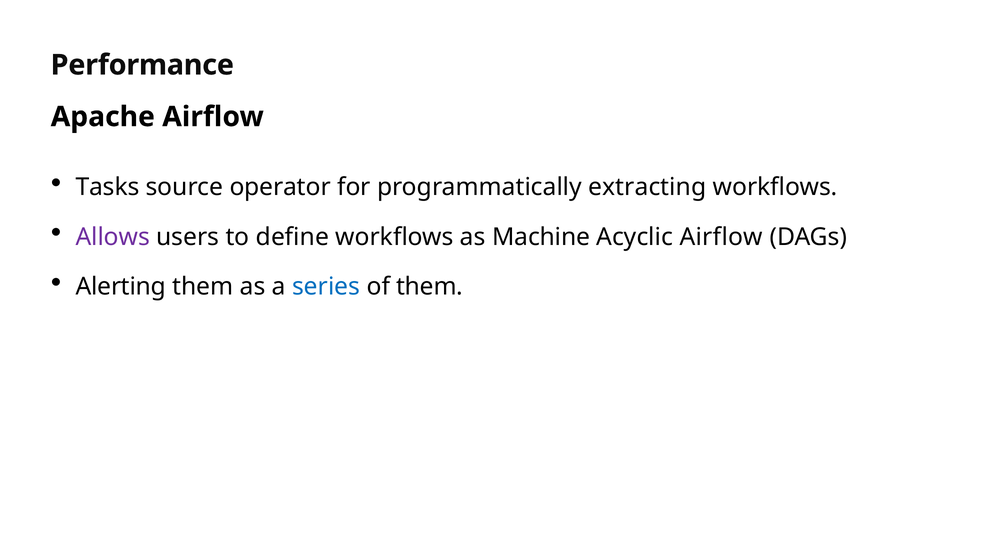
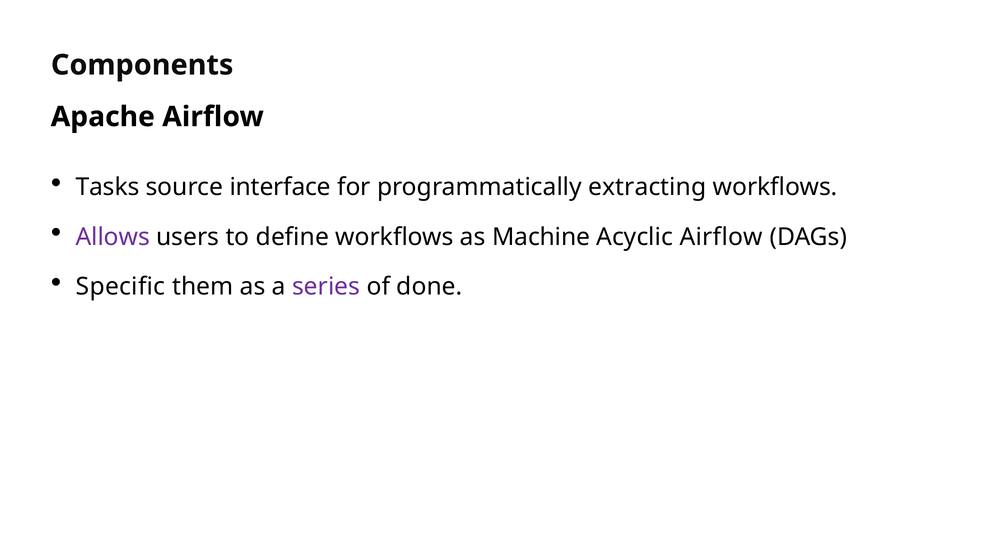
Performance: Performance -> Components (142, 65)
operator: operator -> interface (280, 187)
Alerting: Alerting -> Specific (121, 287)
series colour: blue -> purple (326, 287)
of them: them -> done (429, 287)
